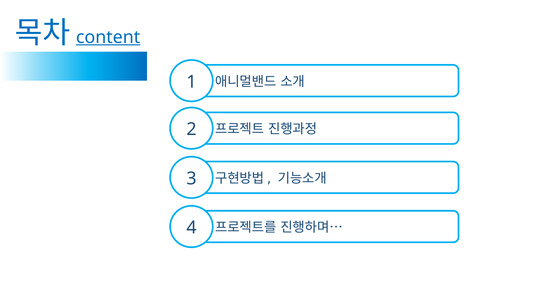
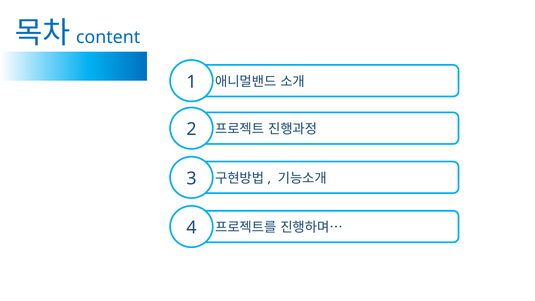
content underline: present -> none (108, 37)
